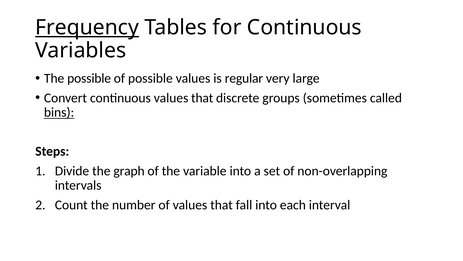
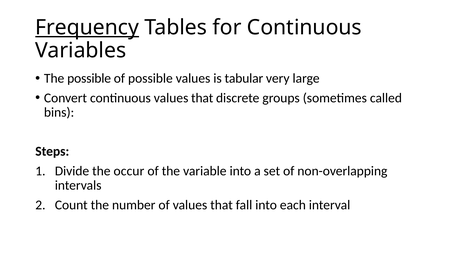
regular: regular -> tabular (244, 78)
bins underline: present -> none (59, 112)
graph: graph -> occur (129, 171)
